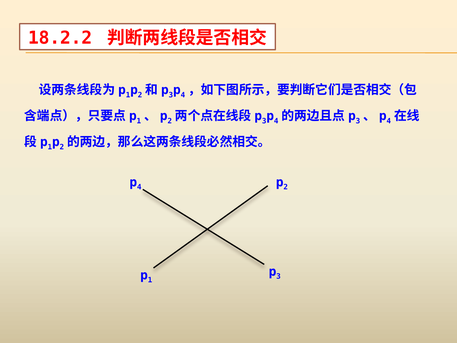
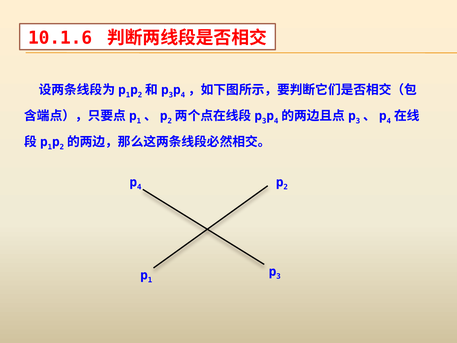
18.2.2: 18.2.2 -> 10.1.6 (60, 38)
